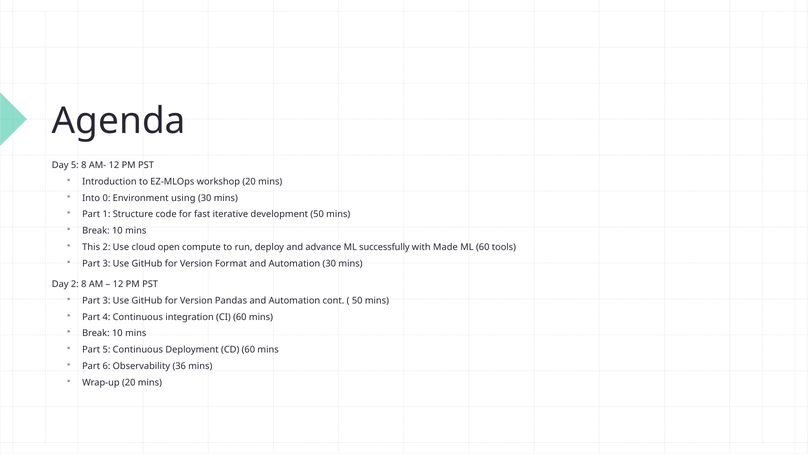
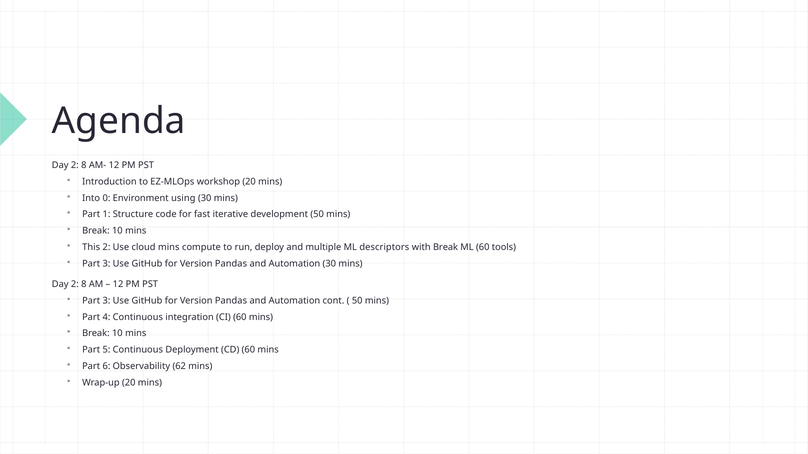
5: 5 -> 2 (75, 165)
cloud open: open -> mins (169, 247)
advance: advance -> multiple (323, 247)
successfully: successfully -> descriptors (384, 247)
with Made: Made -> Break (446, 247)
Format: Format -> Pandas (231, 264)
36: 36 -> 62 (179, 367)
